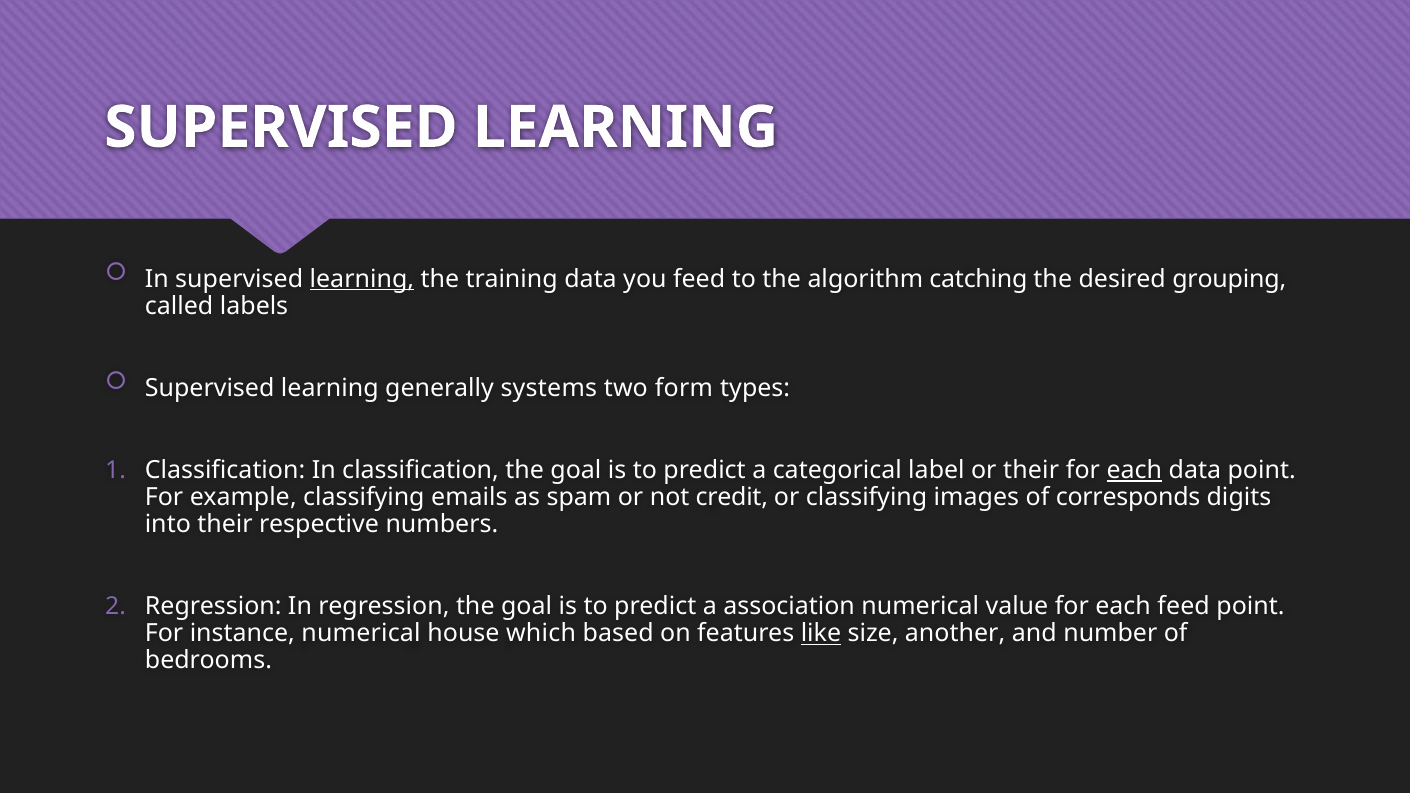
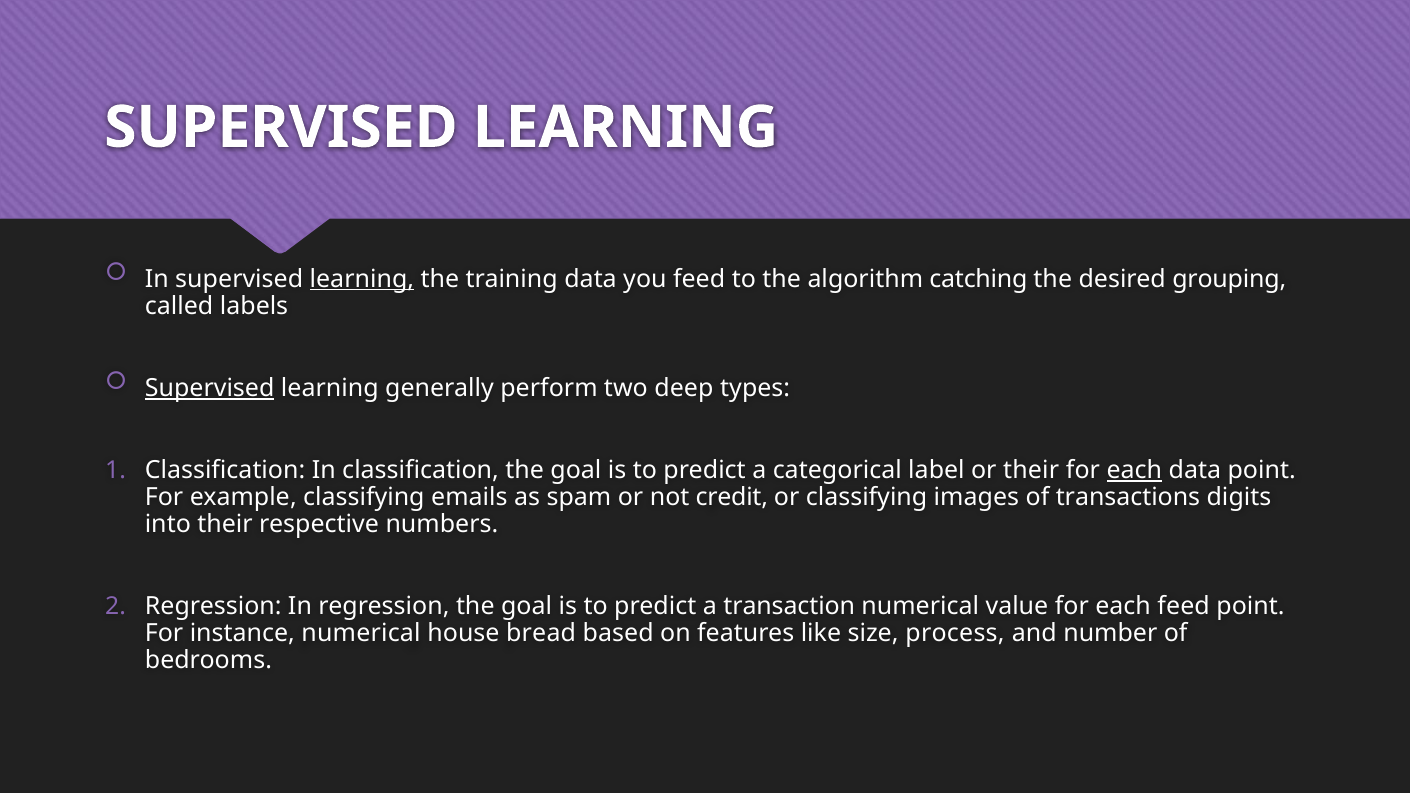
Supervised underline: none -> present (210, 388)
systems: systems -> perform (549, 388)
form: form -> deep (684, 388)
corresponds: corresponds -> transactions (1128, 497)
association: association -> transaction (789, 607)
which: which -> bread (541, 634)
like underline: present -> none (821, 634)
another: another -> process (955, 634)
